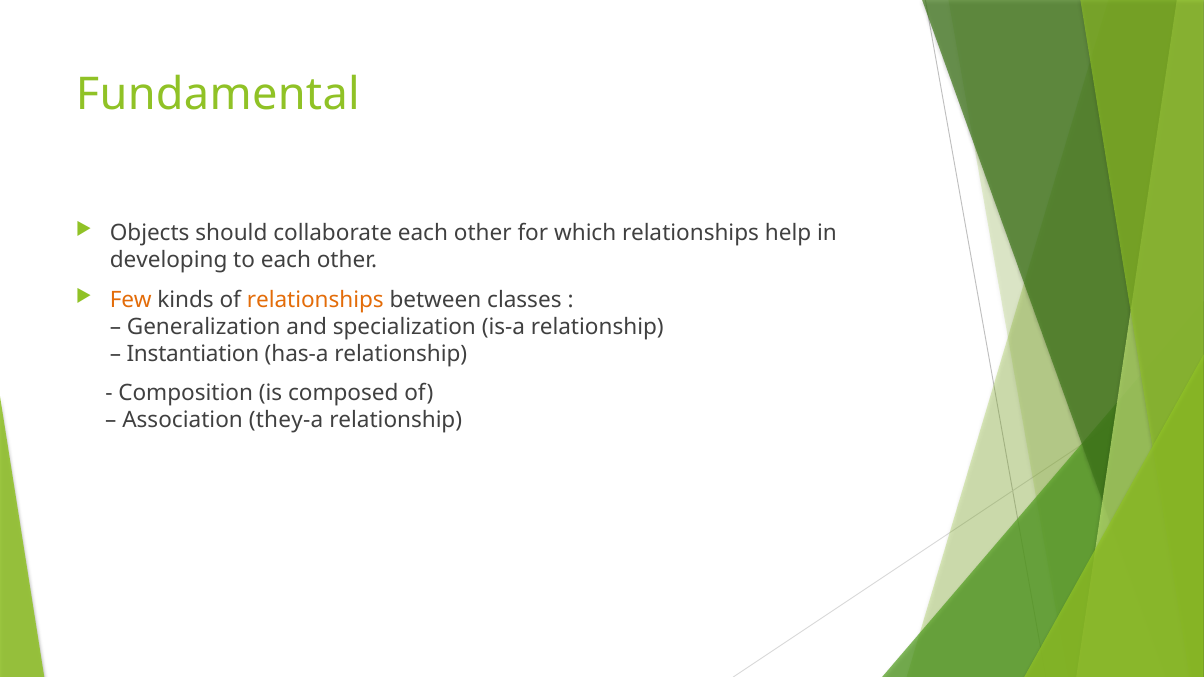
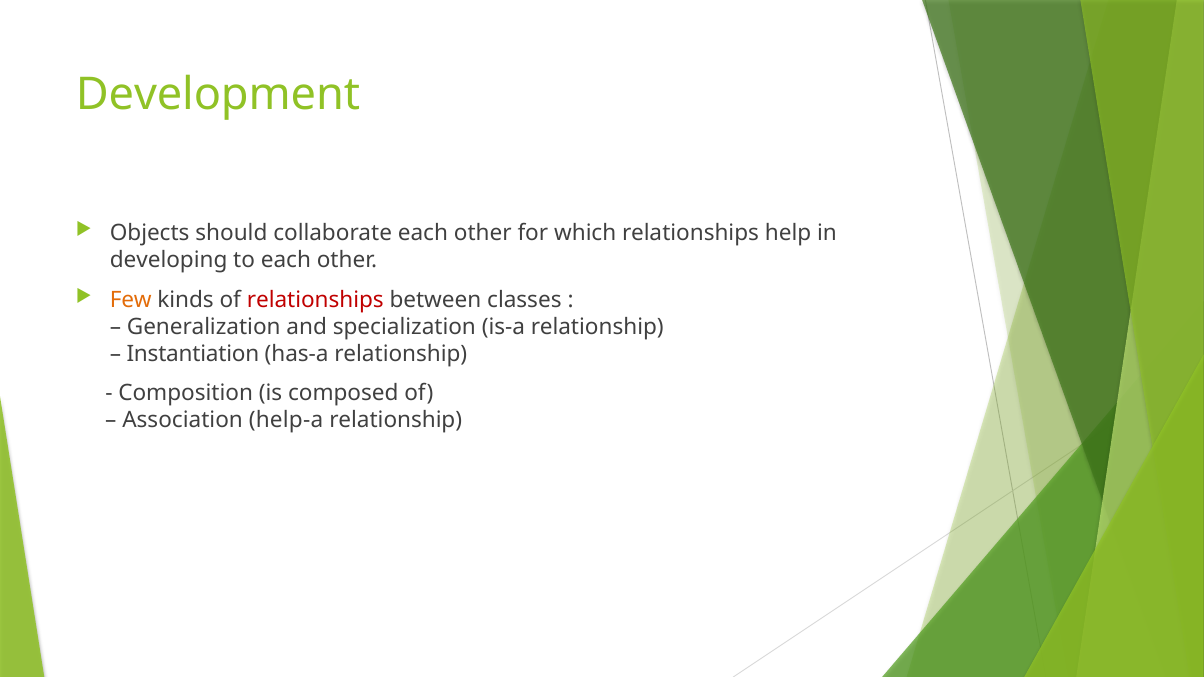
Fundamental: Fundamental -> Development (218, 95)
relationships colour: orange -> red (315, 300)
they-a: they-a -> help-a (286, 421)
